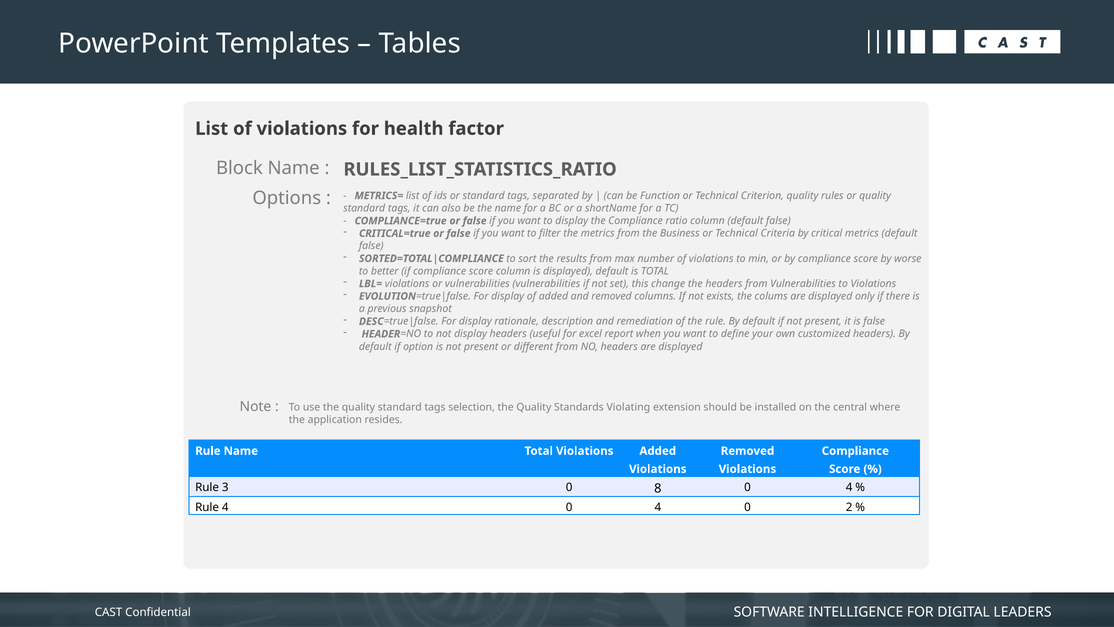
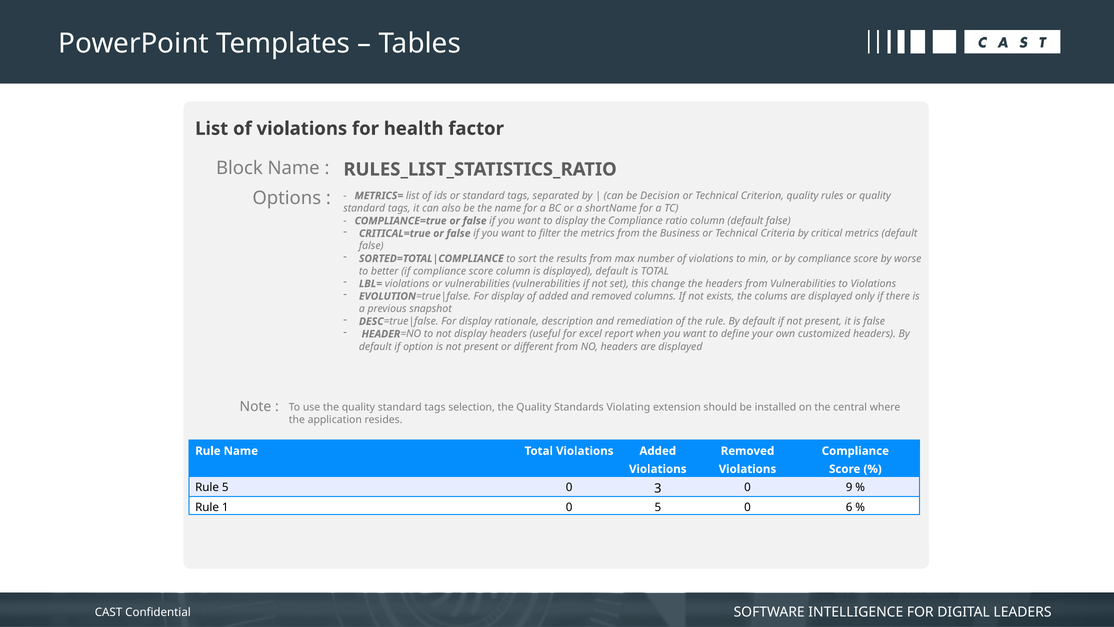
Function: Function -> Decision (660, 196)
Rule 3: 3 -> 5 (225, 487)
8: 8 -> 3 (658, 488)
4: 4 -> 9 (849, 487)
Rule 4: 4 -> 1 (225, 507)
4: 4 -> 5 (658, 507)
2: 2 -> 6 (849, 507)
